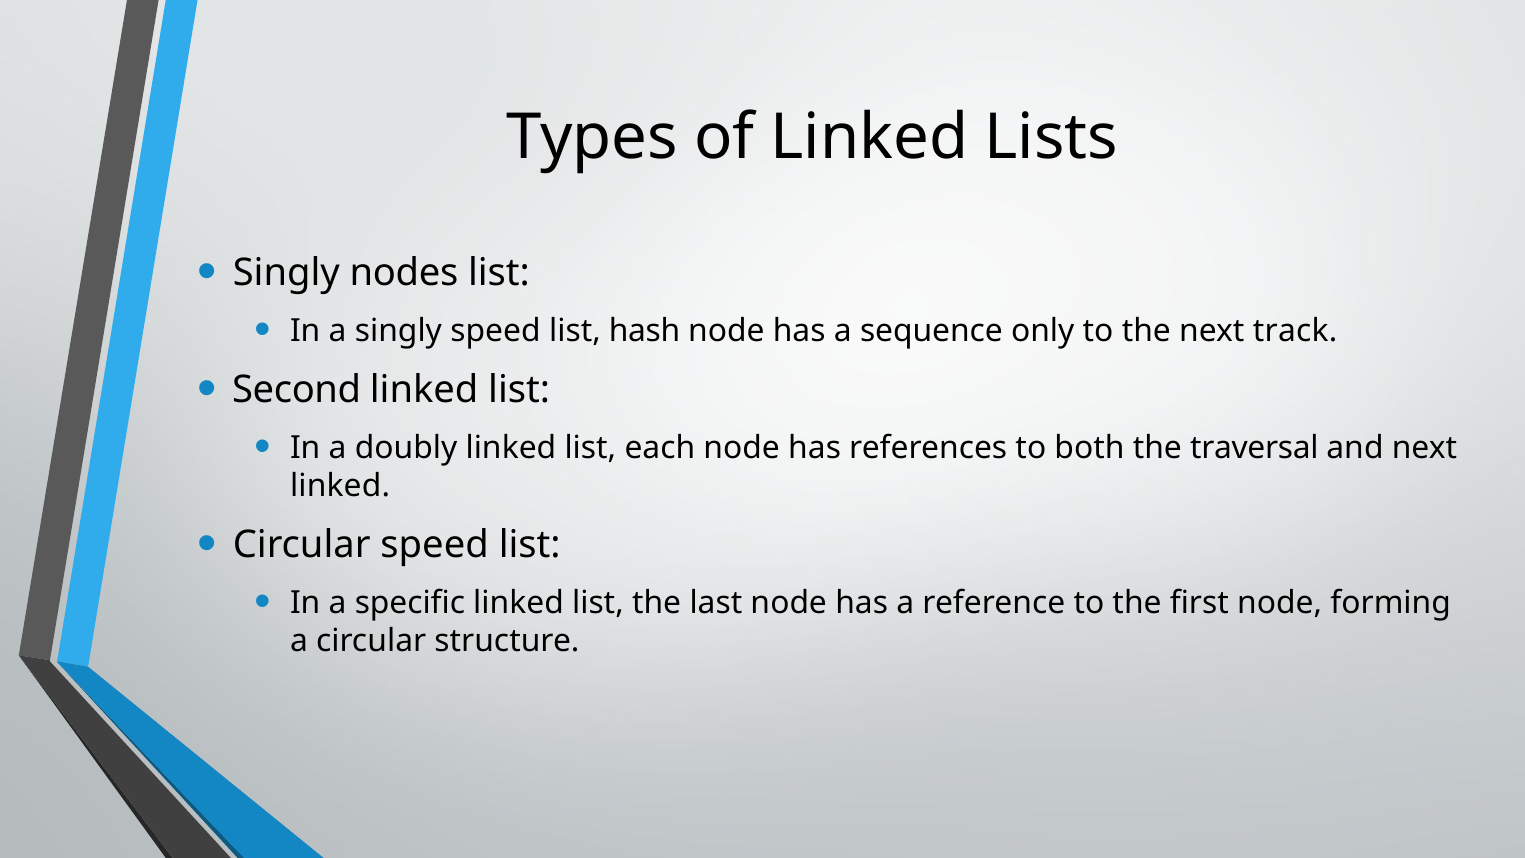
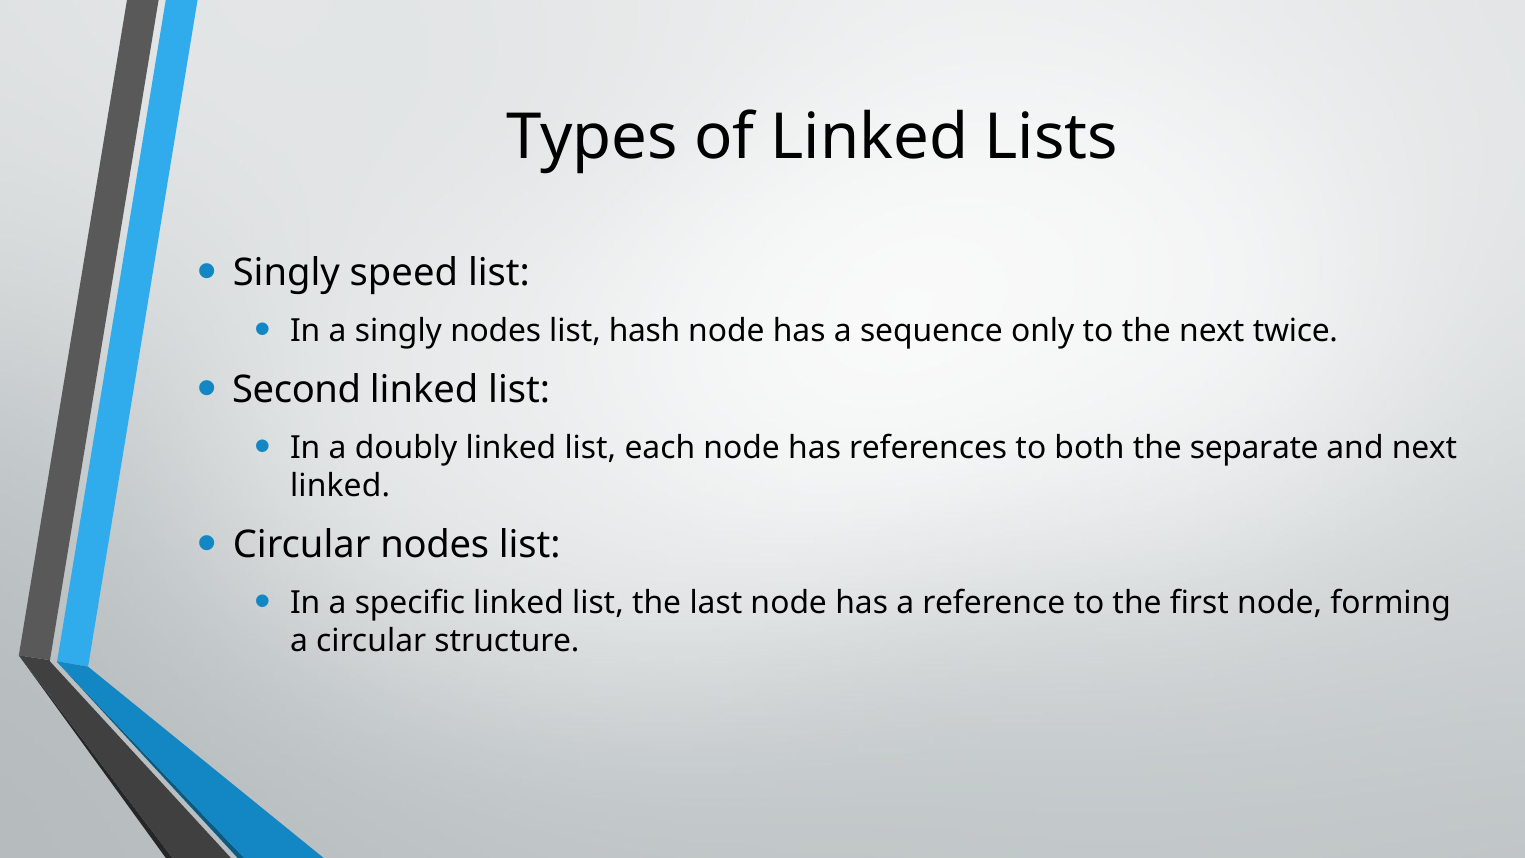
nodes: nodes -> speed (404, 273)
singly speed: speed -> nodes (496, 330)
track: track -> twice (1295, 330)
traversal: traversal -> separate (1254, 447)
Circular speed: speed -> nodes (435, 545)
